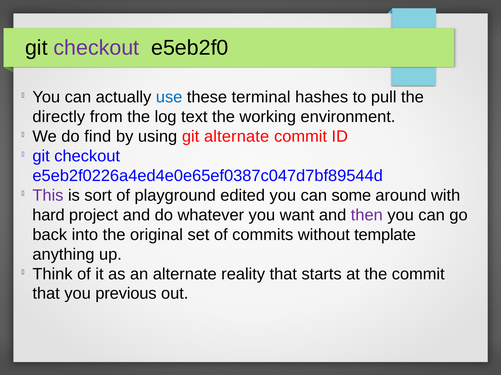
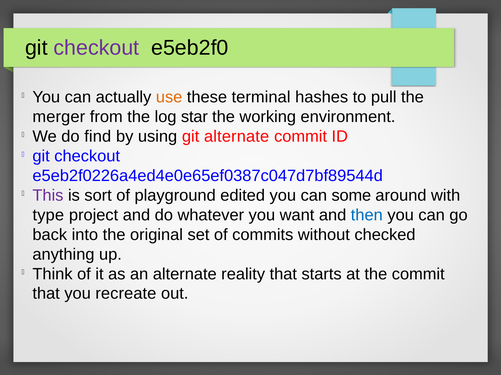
use colour: blue -> orange (169, 97)
directly: directly -> merger (59, 117)
text: text -> star (194, 117)
hard: hard -> type (48, 215)
then colour: purple -> blue (367, 215)
template: template -> checked (385, 235)
previous: previous -> recreate (126, 294)
